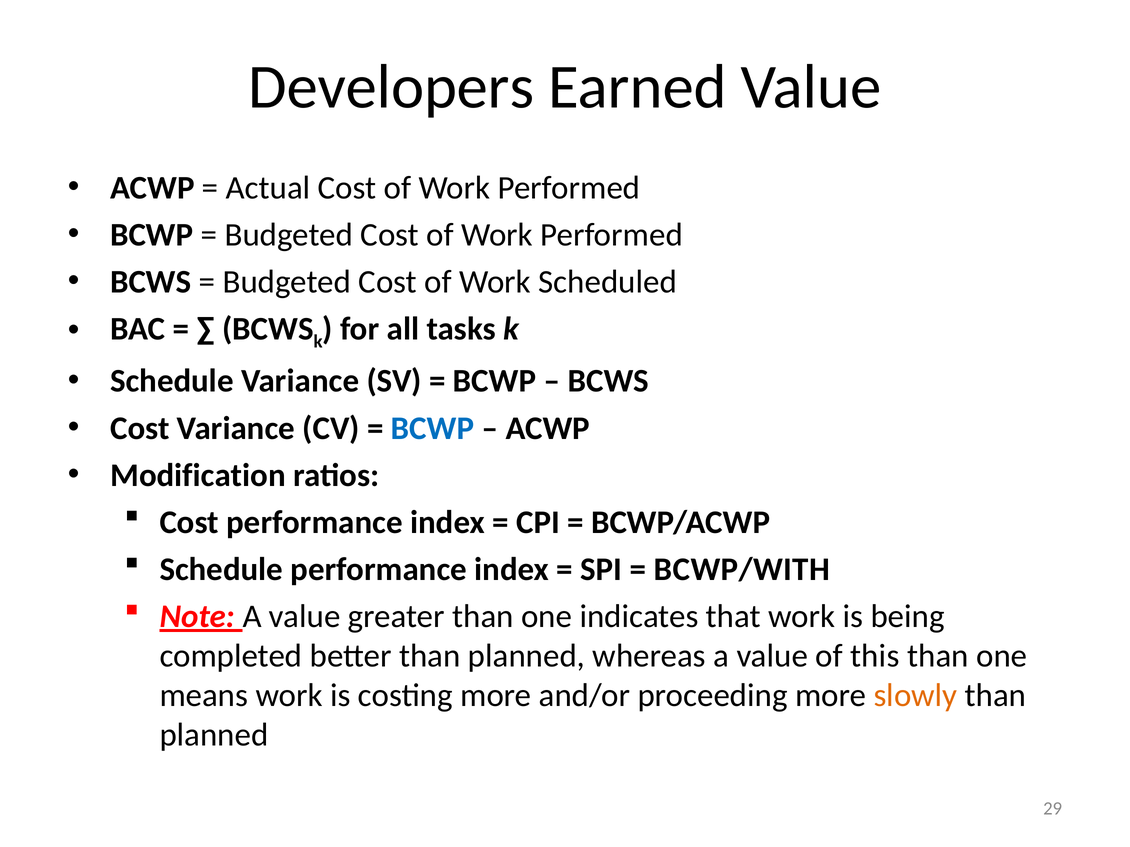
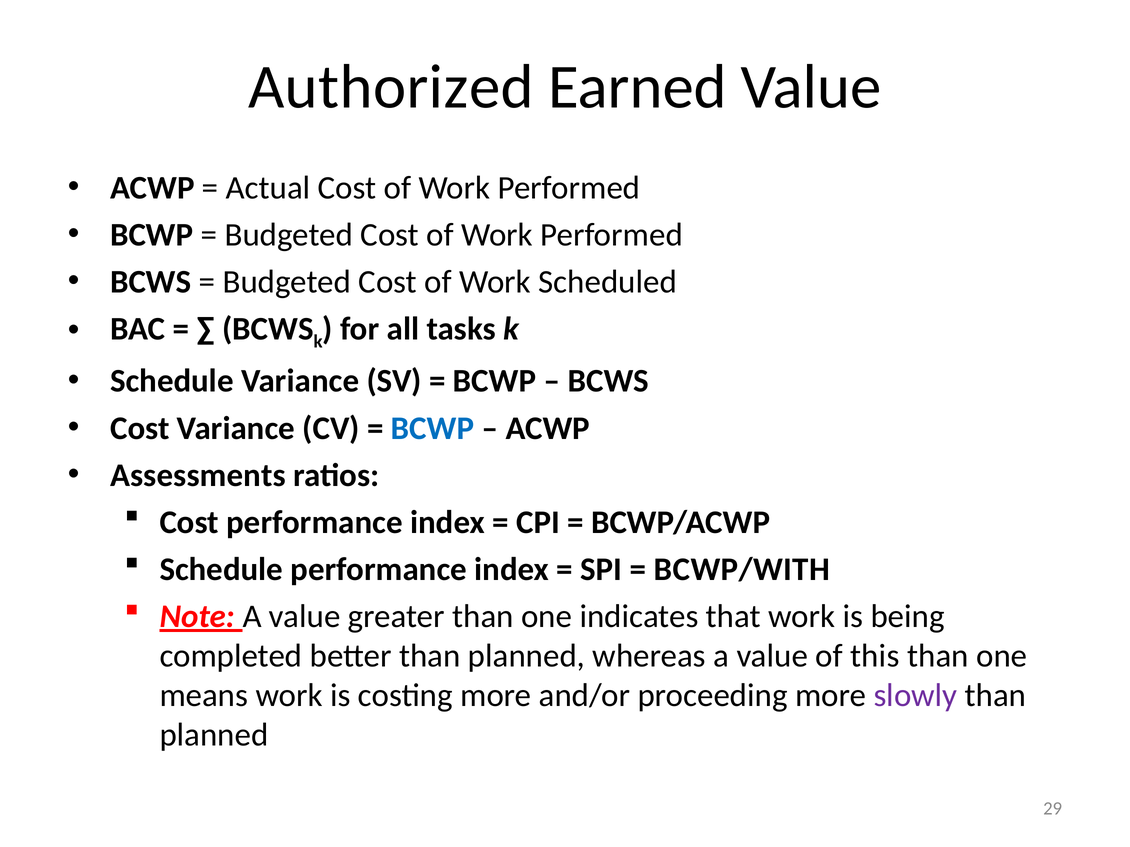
Developers: Developers -> Authorized (391, 87)
Modification: Modification -> Assessments (198, 475)
slowly colour: orange -> purple (915, 696)
